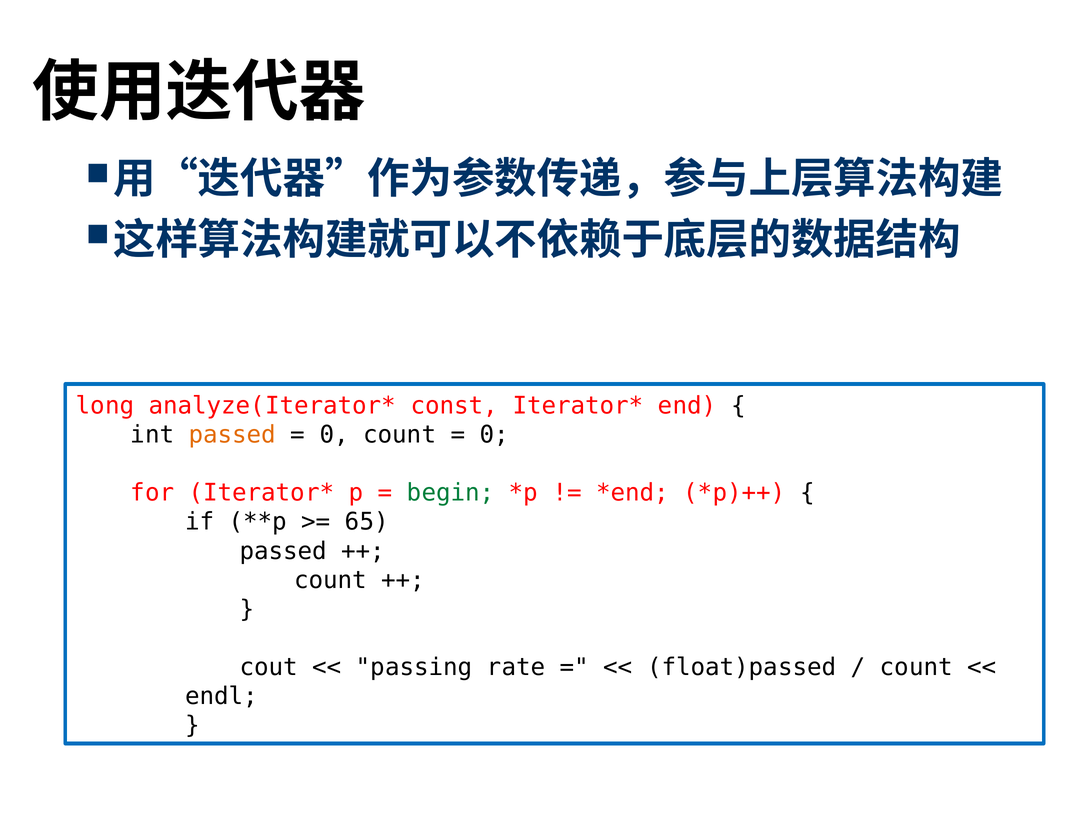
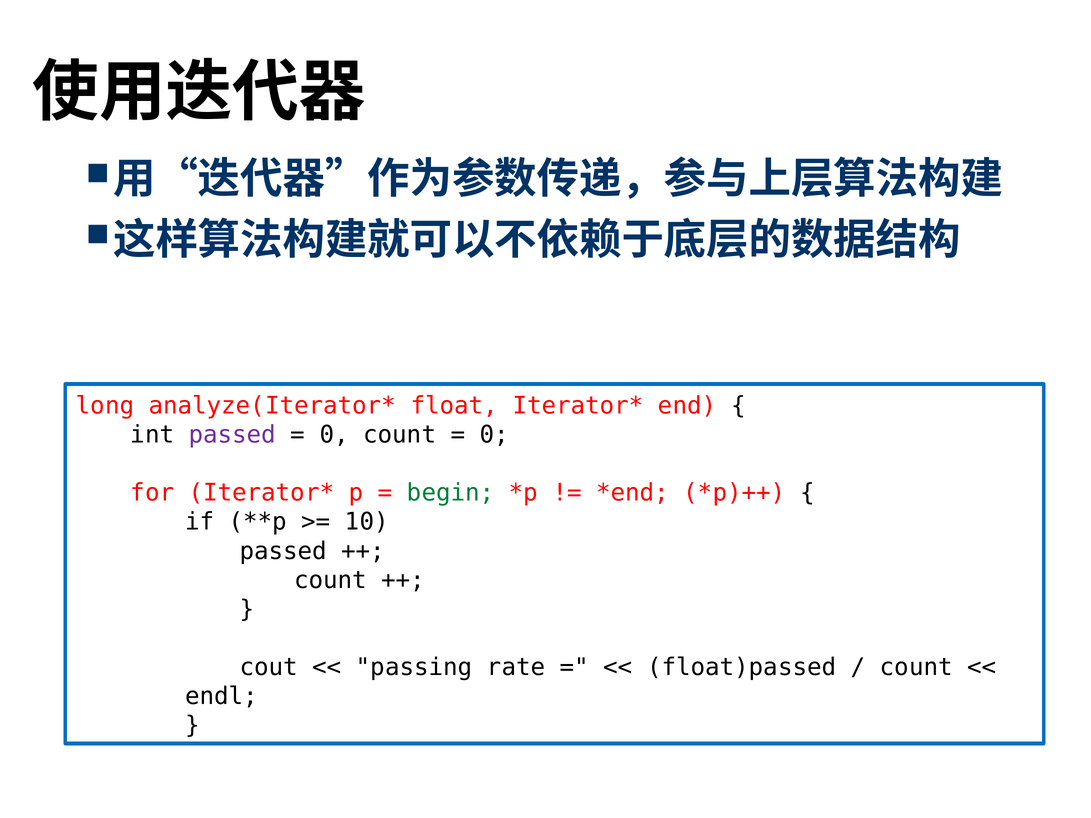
const: const -> float (454, 406)
passed colour: orange -> purple (232, 435)
65: 65 -> 10 (367, 522)
